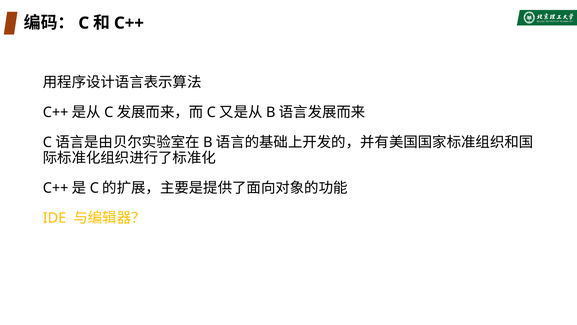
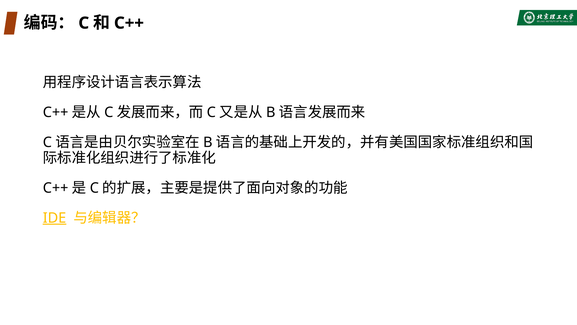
IDE underline: none -> present (55, 218)
